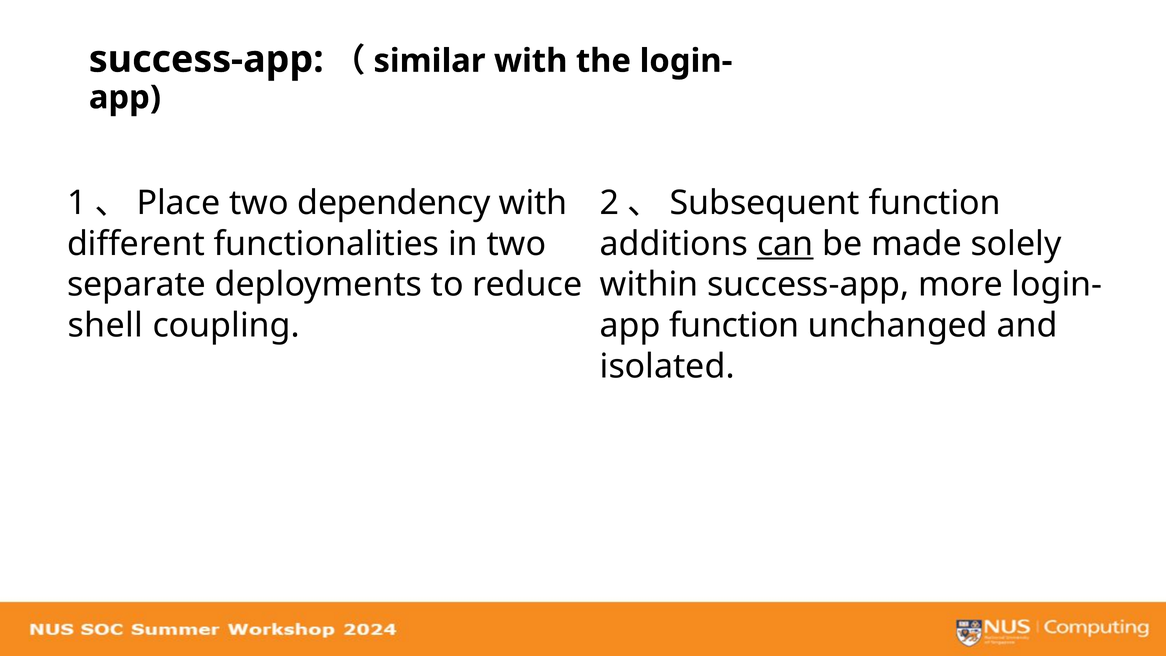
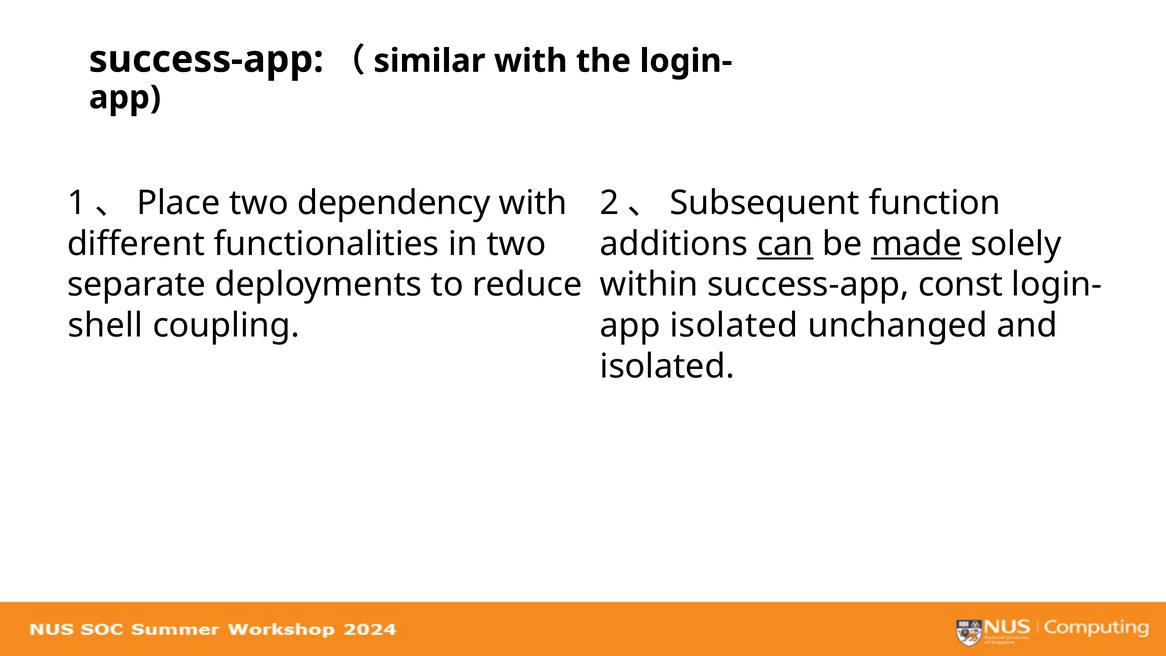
made underline: none -> present (917, 244)
more: more -> const (961, 285)
function: function -> isolated (734, 325)
